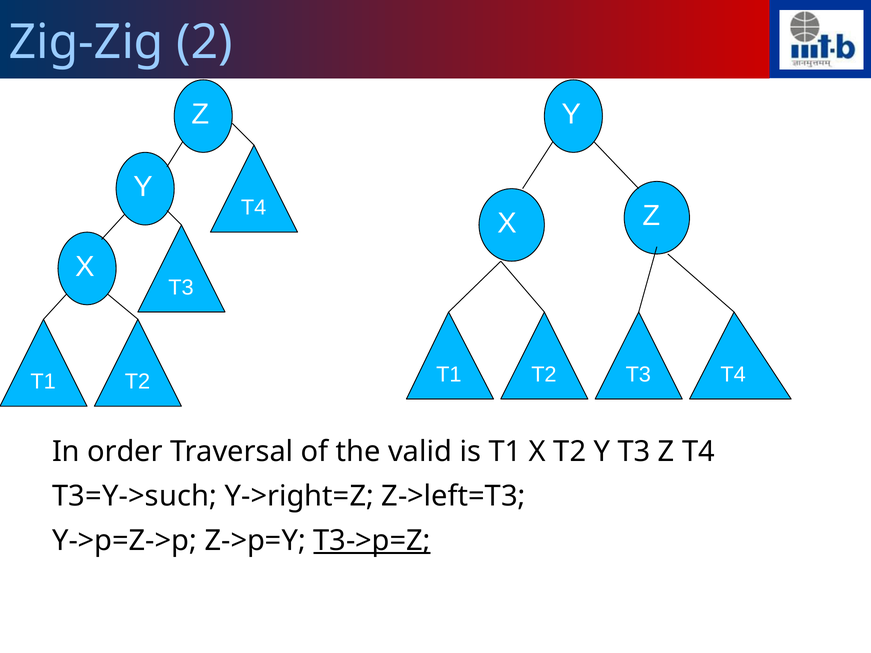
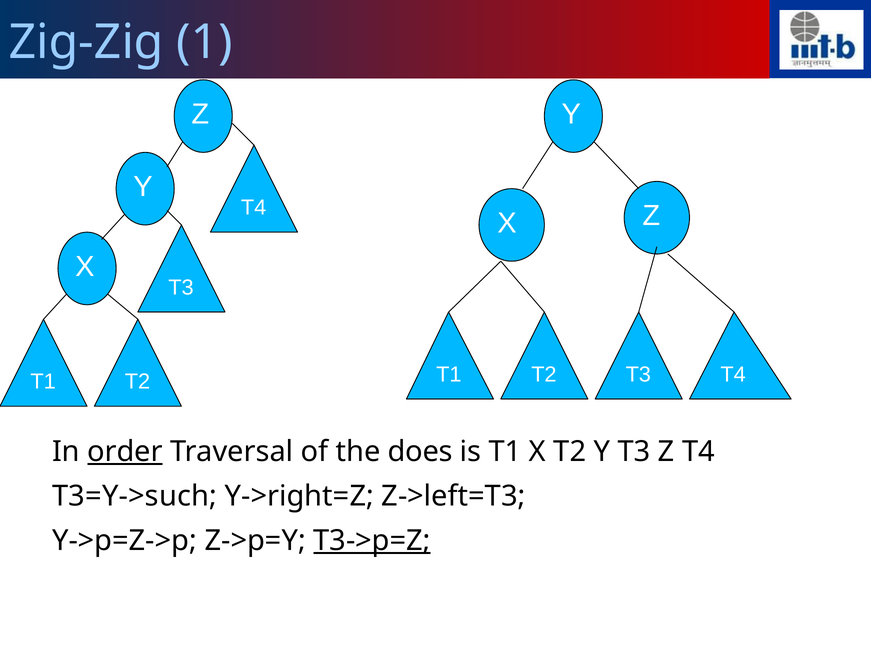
2: 2 -> 1 (205, 43)
order underline: none -> present (125, 452)
valid: valid -> does (420, 452)
